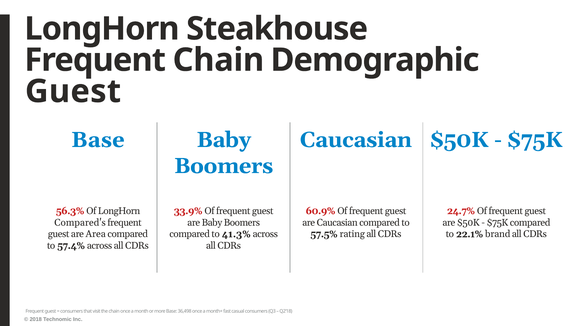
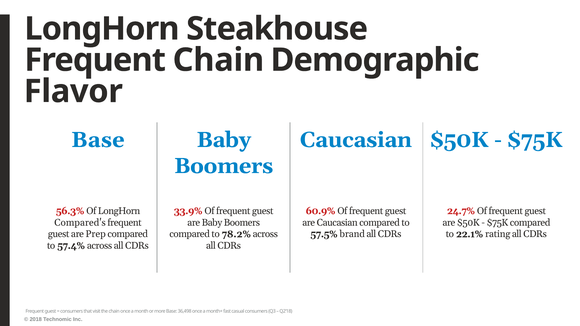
Guest: Guest -> Flavor (73, 91)
rating: rating -> brand (352, 234)
Area: Area -> Prep (96, 234)
41.3%: 41.3% -> 78.2% (236, 234)
brand: brand -> rating (498, 234)
